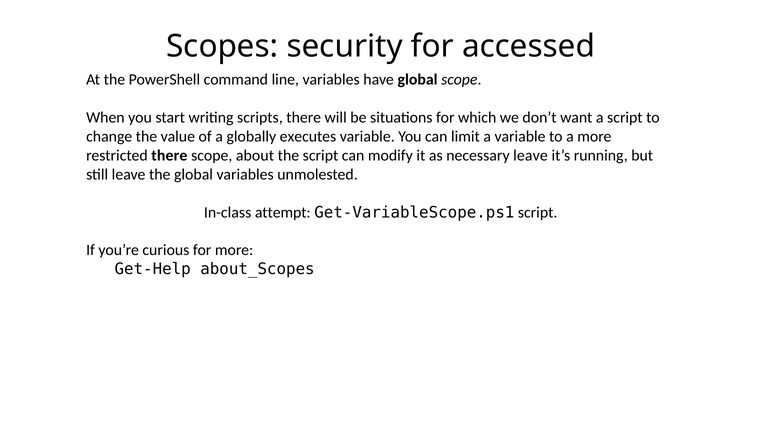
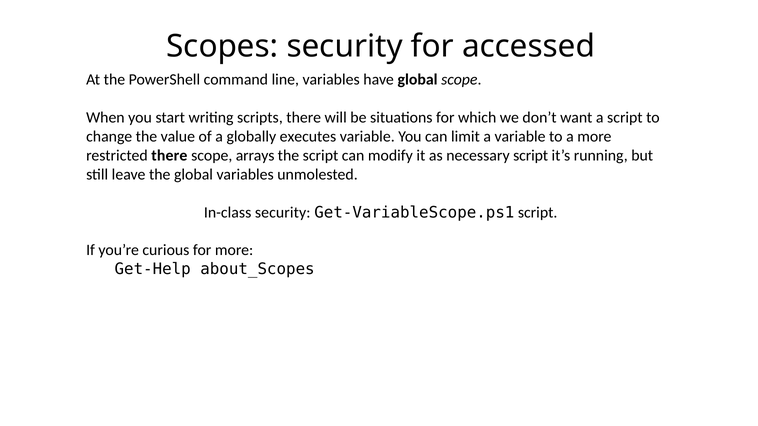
about: about -> arrays (255, 156)
necessary leave: leave -> script (531, 156)
In-class attempt: attempt -> security (283, 213)
